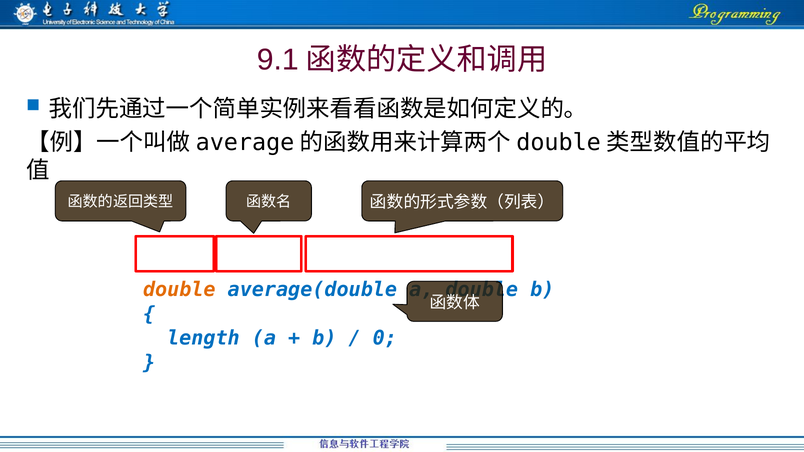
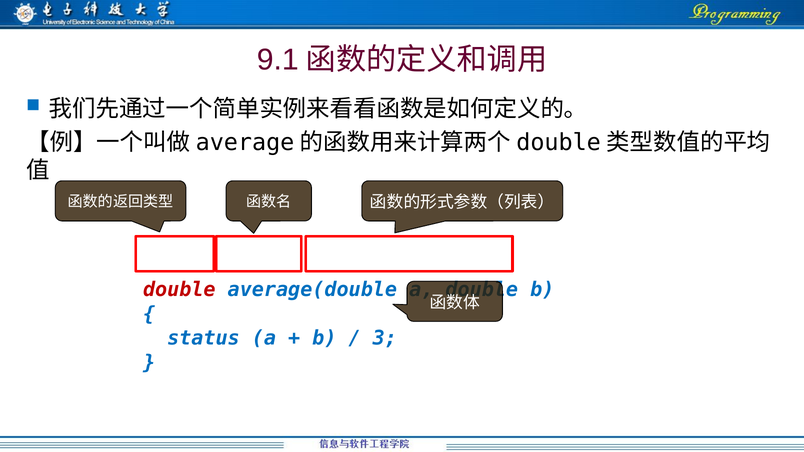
double colour: orange -> red (179, 290)
length: length -> status (203, 338)
0: 0 -> 3 (385, 338)
